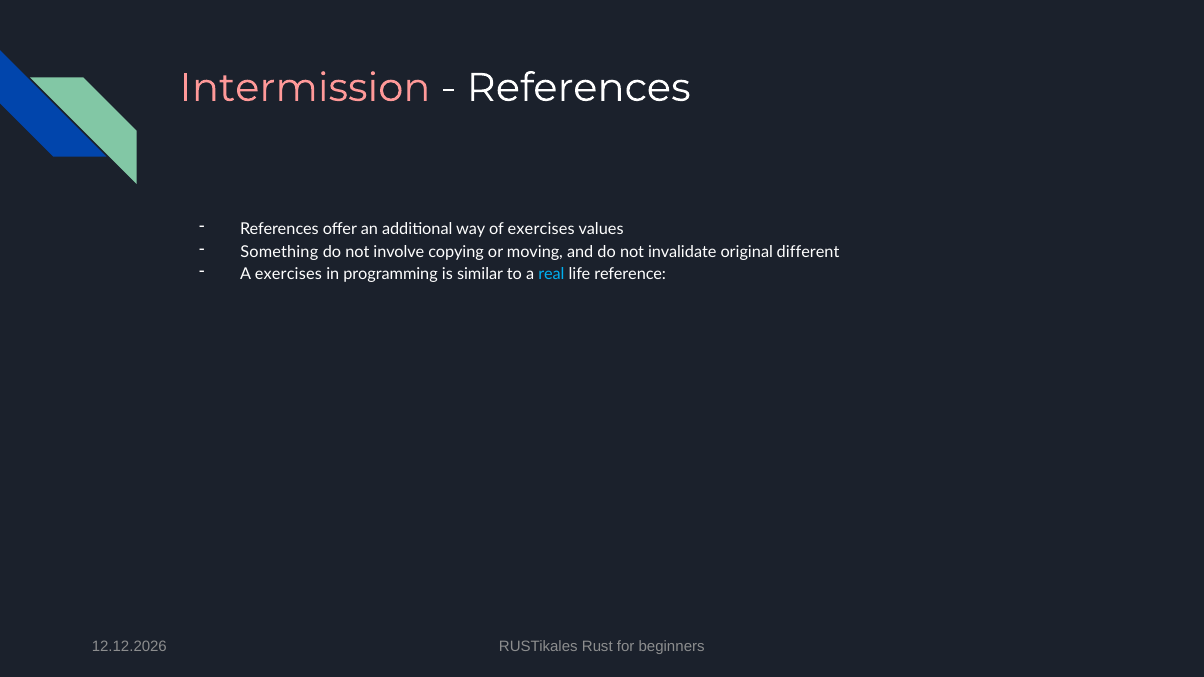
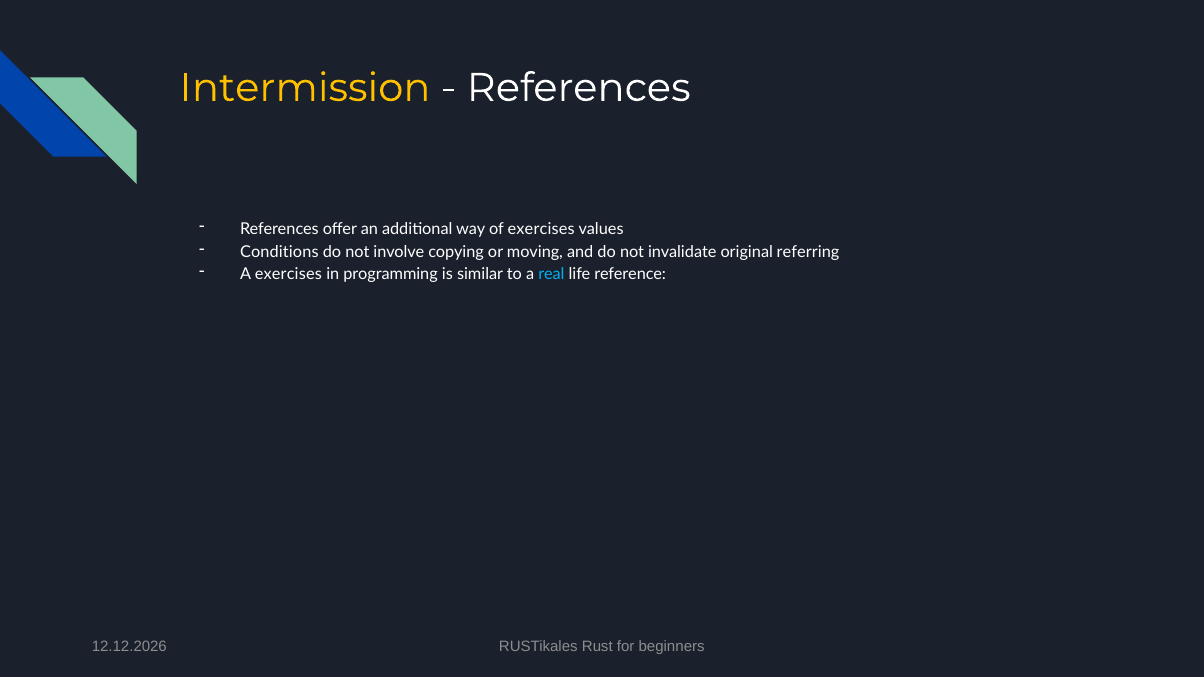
Intermission colour: pink -> yellow (305, 88)
Something: Something -> Conditions (279, 252)
different: different -> referring (808, 252)
